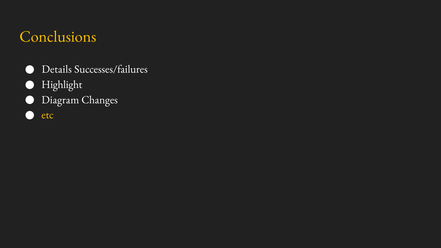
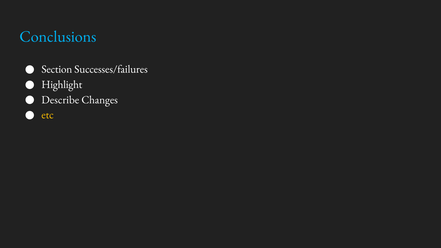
Conclusions colour: yellow -> light blue (58, 37)
Details: Details -> Section (57, 69)
Diagram: Diagram -> Describe (60, 100)
